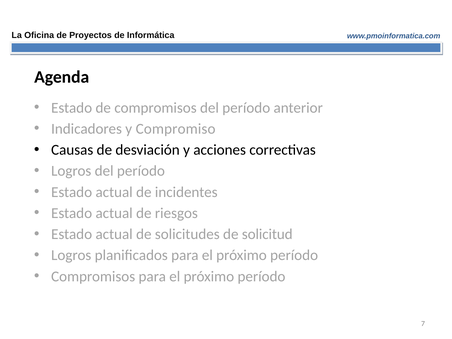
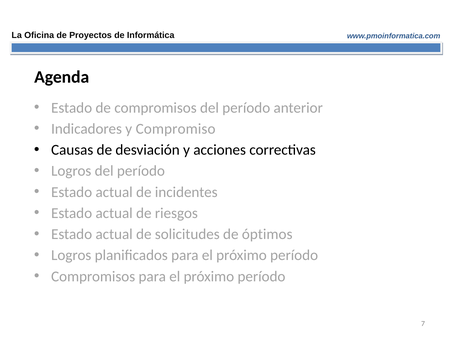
solicitud: solicitud -> óptimos (267, 234)
